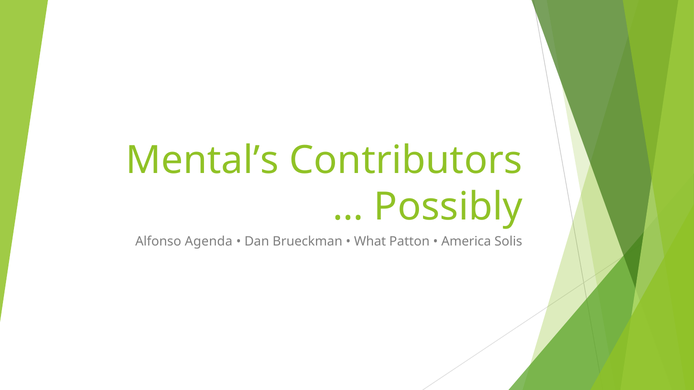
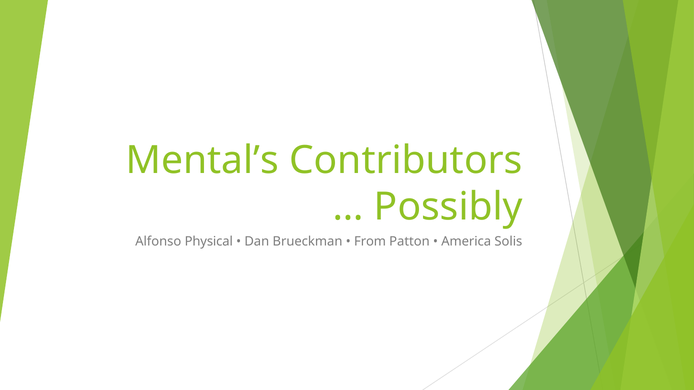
Agenda: Agenda -> Physical (209, 242)
What: What -> From (370, 242)
